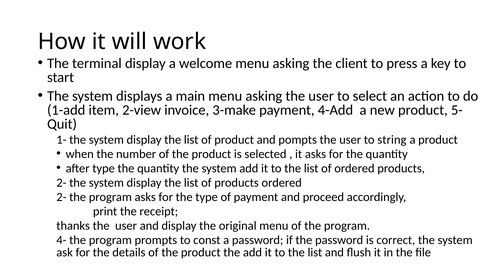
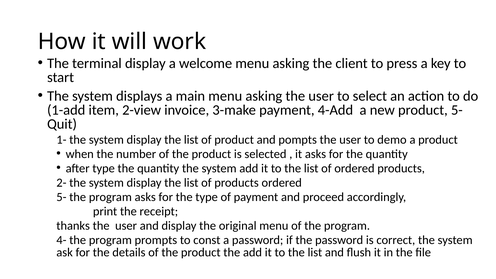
string: string -> demo (392, 140)
2-: 2- -> 5- (61, 197)
